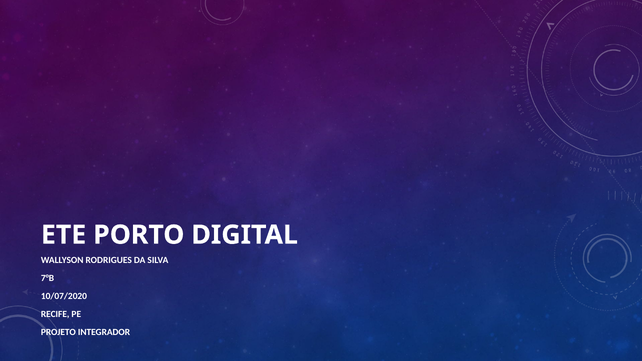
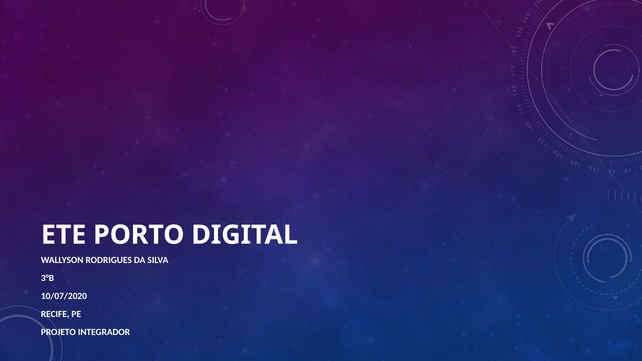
7°B: 7°B -> 3°B (48, 278)
